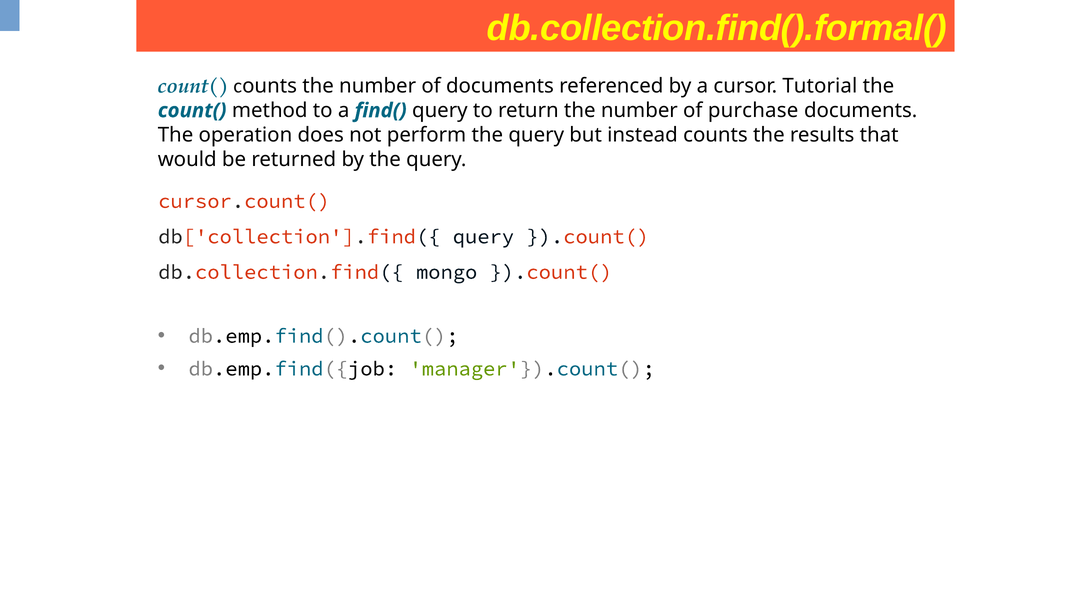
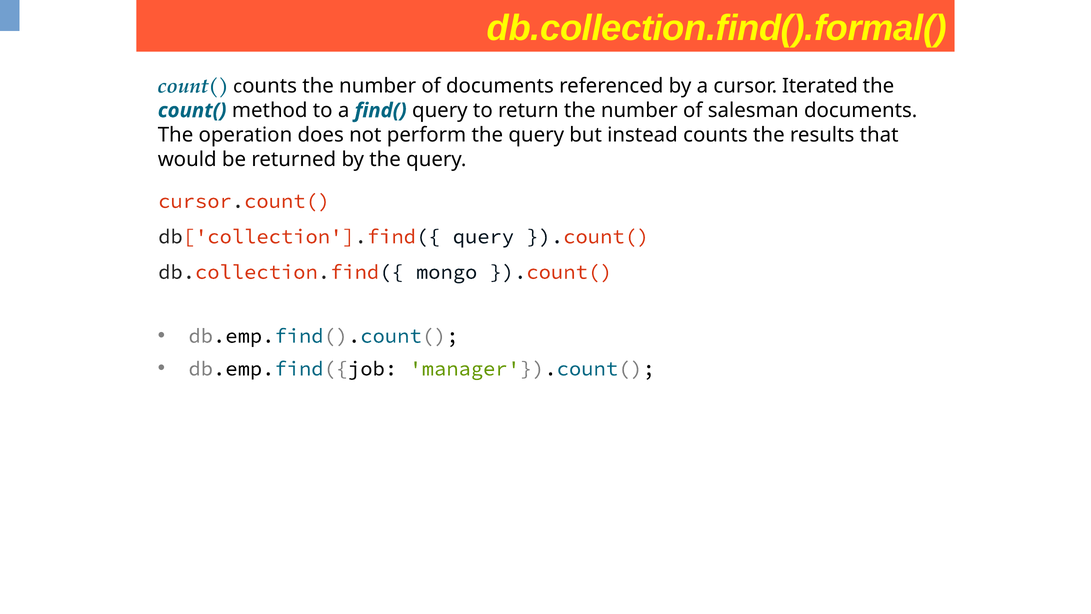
Tutorial: Tutorial -> Iterated (820, 86)
purchase: purchase -> salesman (753, 110)
